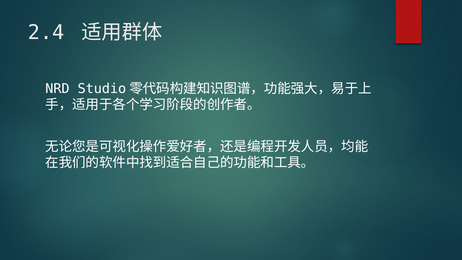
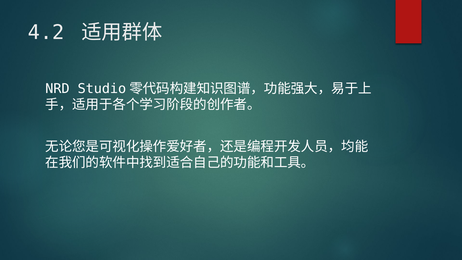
2.4: 2.4 -> 4.2 (46, 32)
